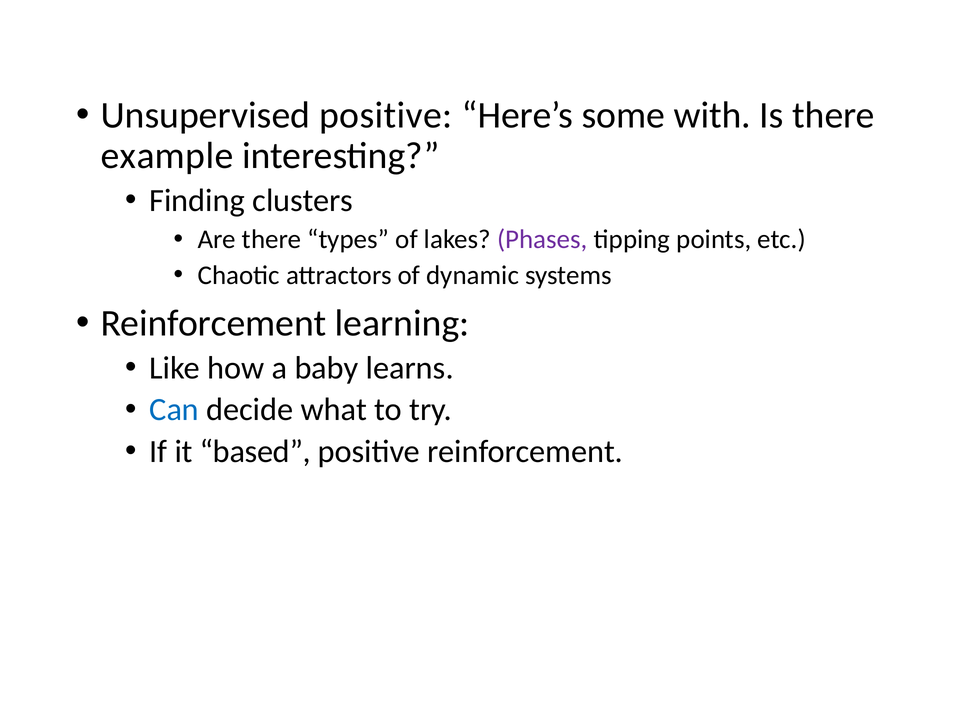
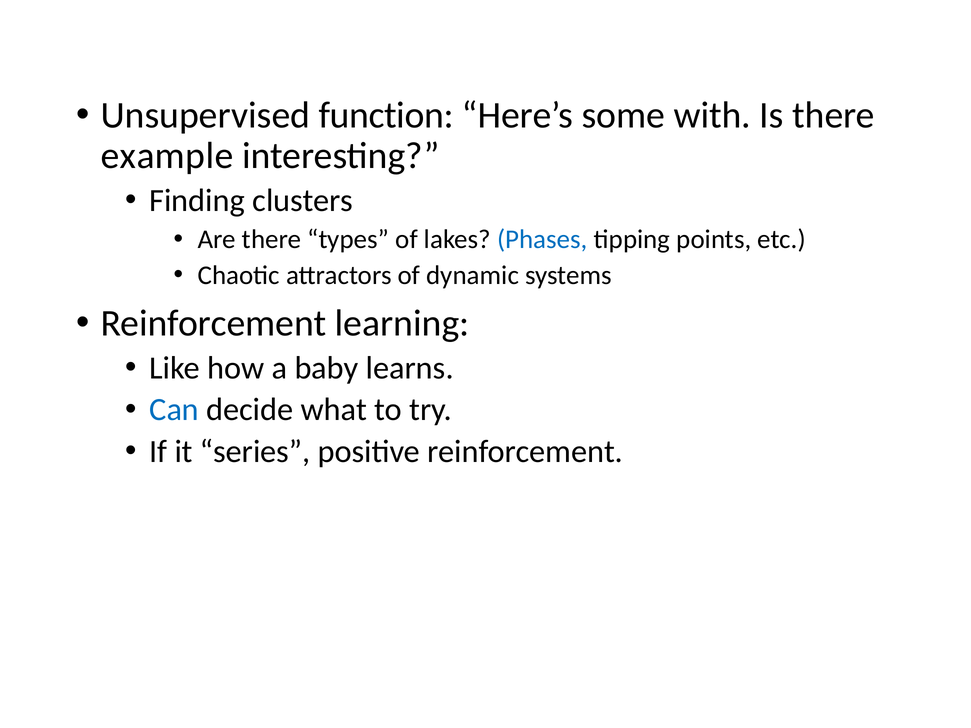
Unsupervised positive: positive -> function (386, 115)
Phases colour: purple -> blue (542, 239)
based: based -> series (255, 452)
